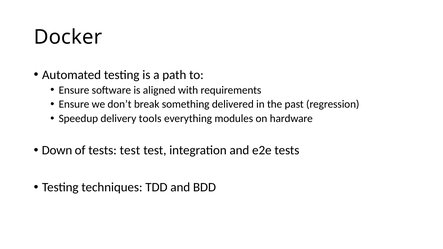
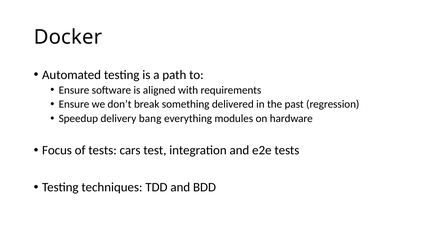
tools: tools -> bang (150, 119)
Down: Down -> Focus (57, 150)
tests test: test -> cars (130, 150)
